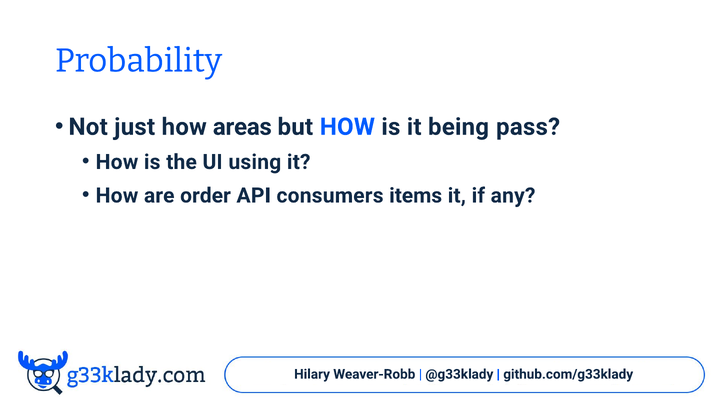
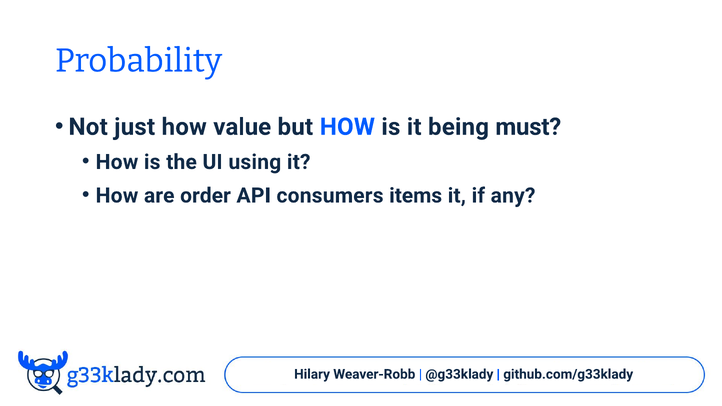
areas: areas -> value (242, 127)
pass: pass -> must (528, 127)
